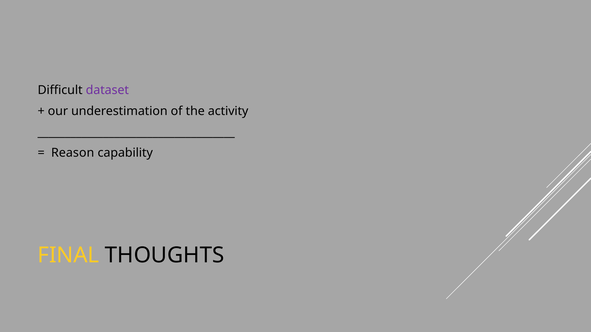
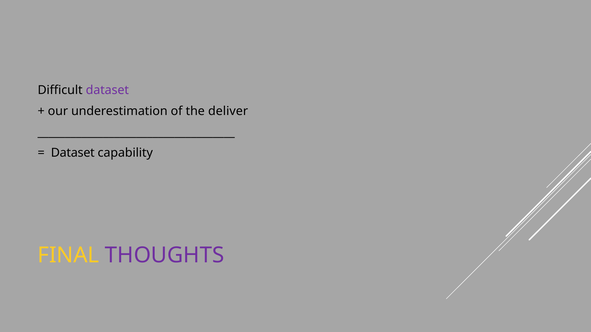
activity: activity -> deliver (228, 111)
Reason: Reason -> Dataset (73, 153)
THOUGHTS colour: black -> purple (165, 256)
